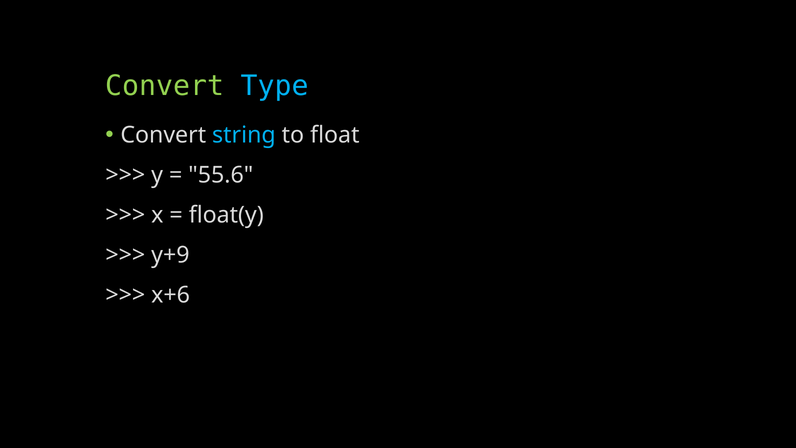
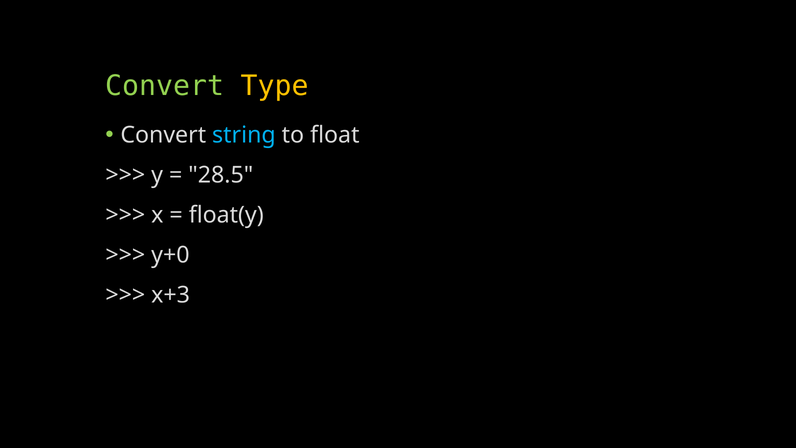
Type colour: light blue -> yellow (275, 86)
55.6: 55.6 -> 28.5 (221, 175)
y+9: y+9 -> y+0 (170, 255)
x+6: x+6 -> x+3 (171, 295)
